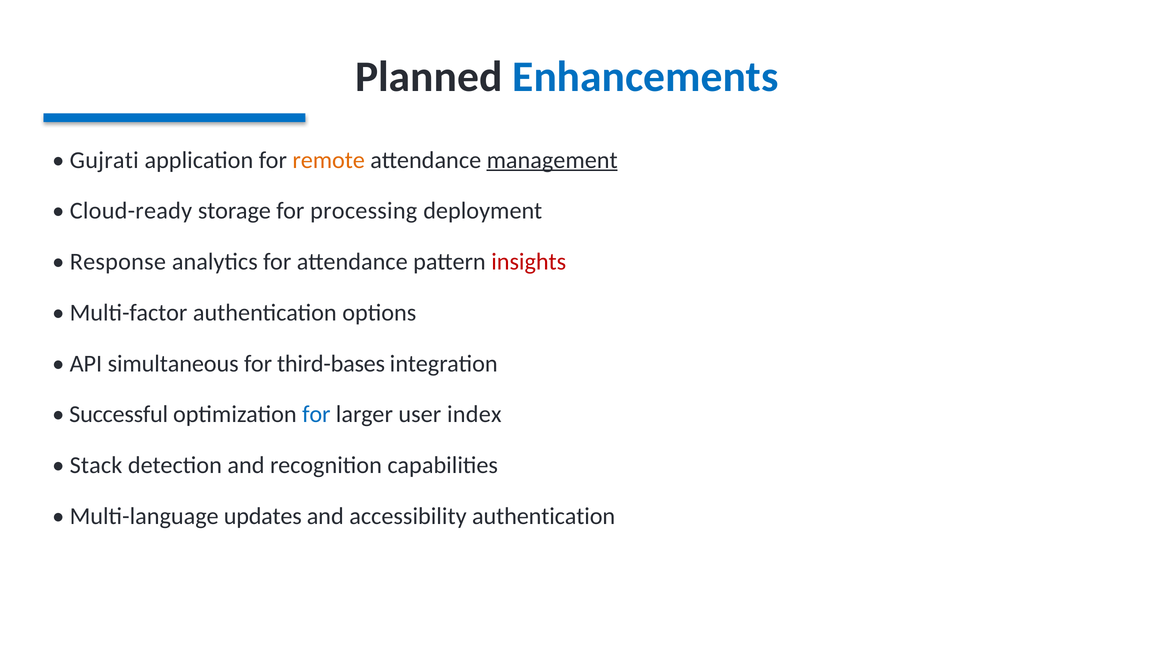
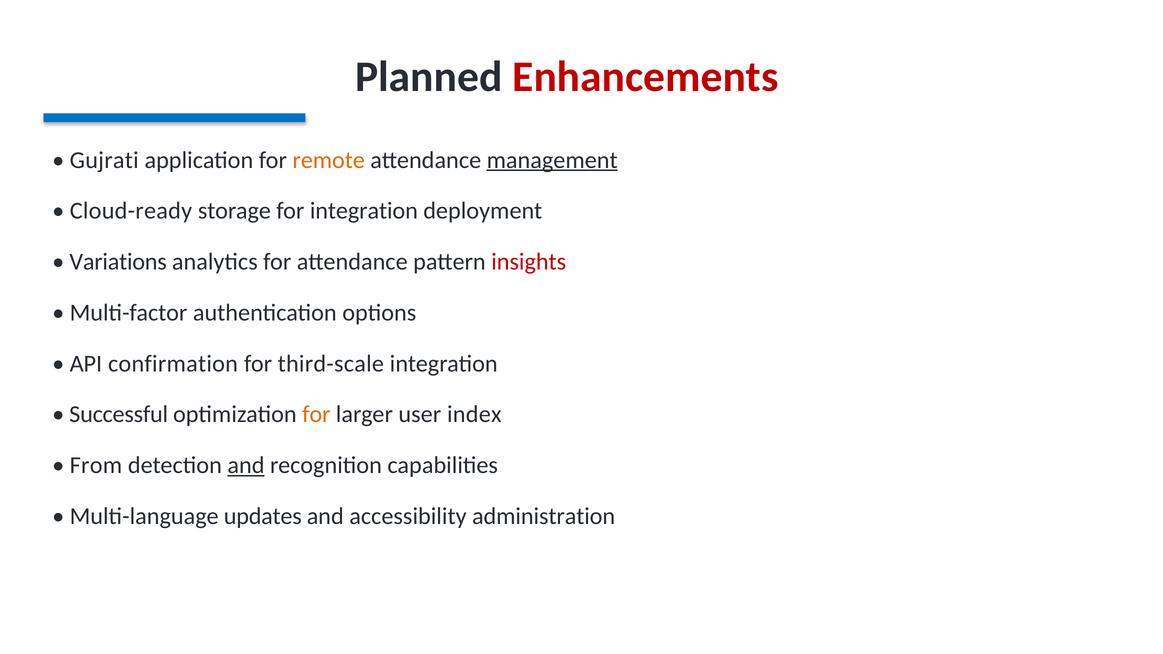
Enhancements colour: blue -> red (645, 77)
for processing: processing -> integration (364, 211)
Response: Response -> Variations (118, 262)
simultaneous: simultaneous -> confirmation (173, 364)
third-bases: third-bases -> third-scale (331, 364)
for colour: blue -> orange (316, 415)
Stack: Stack -> From (96, 466)
and underline: none -> present (246, 466)
accessibility authentication: authentication -> administration (544, 516)
